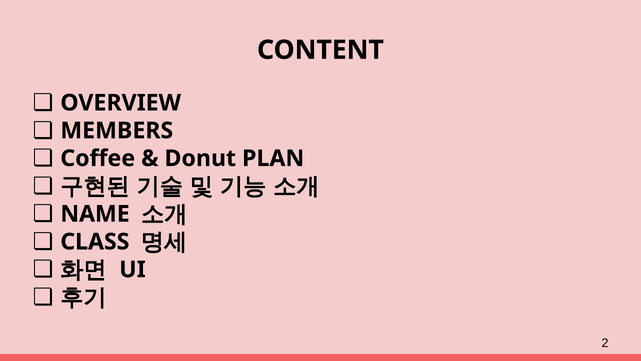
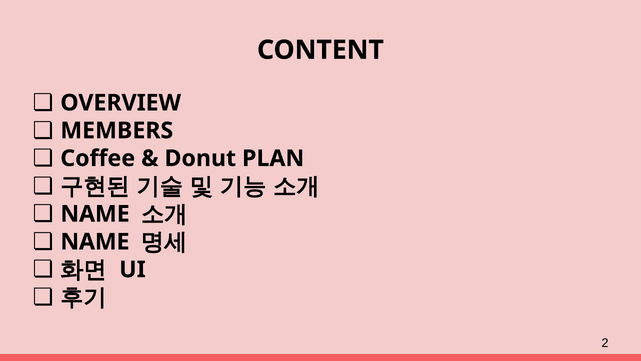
CLASS: CLASS -> NAME (95, 241)
